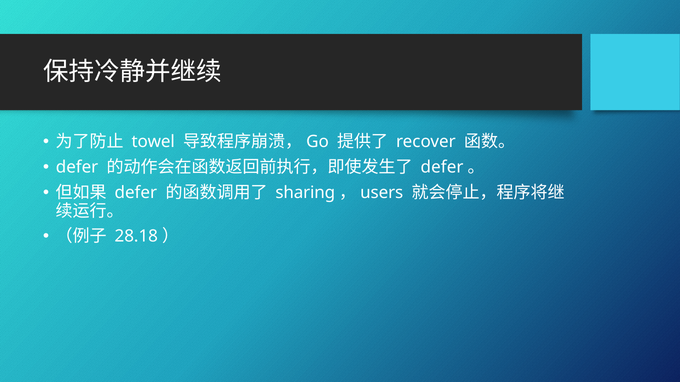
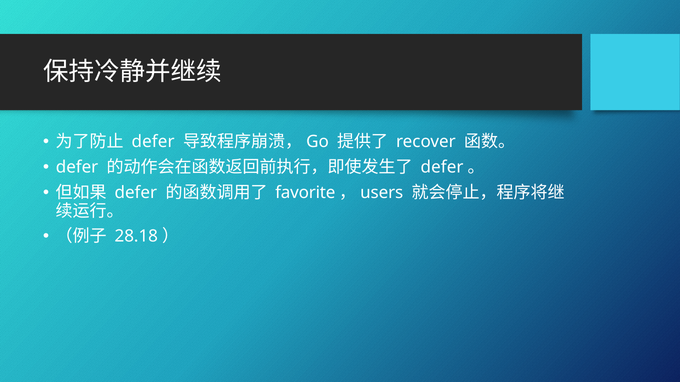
towel: towel -> defer (153, 142)
sharing: sharing -> favorite (305, 193)
